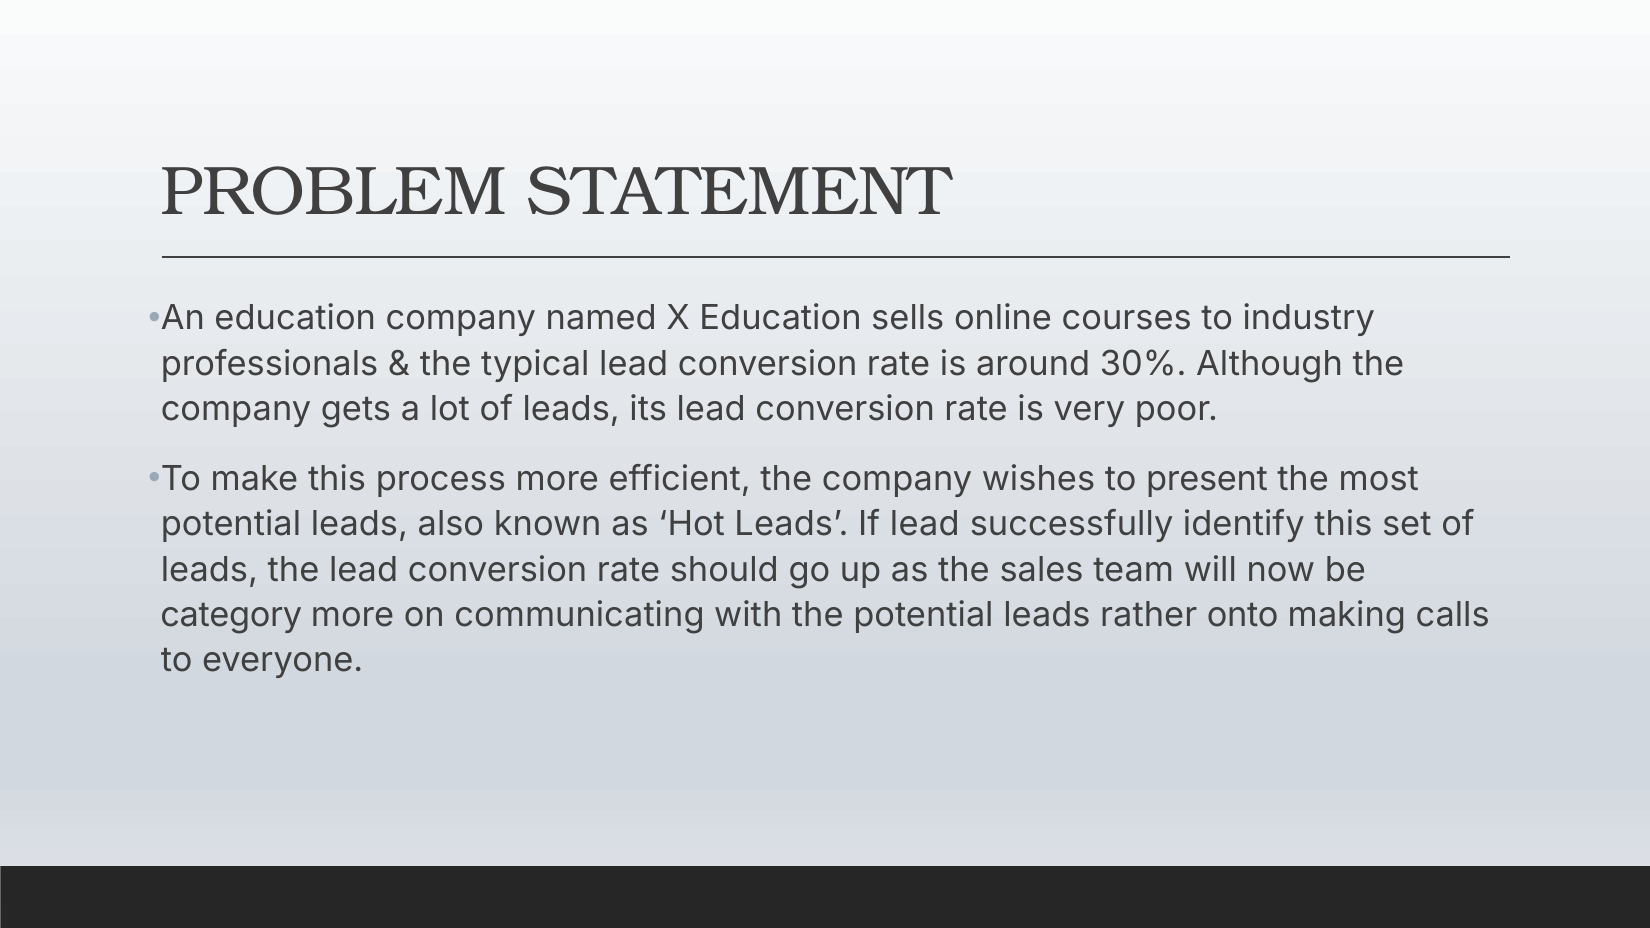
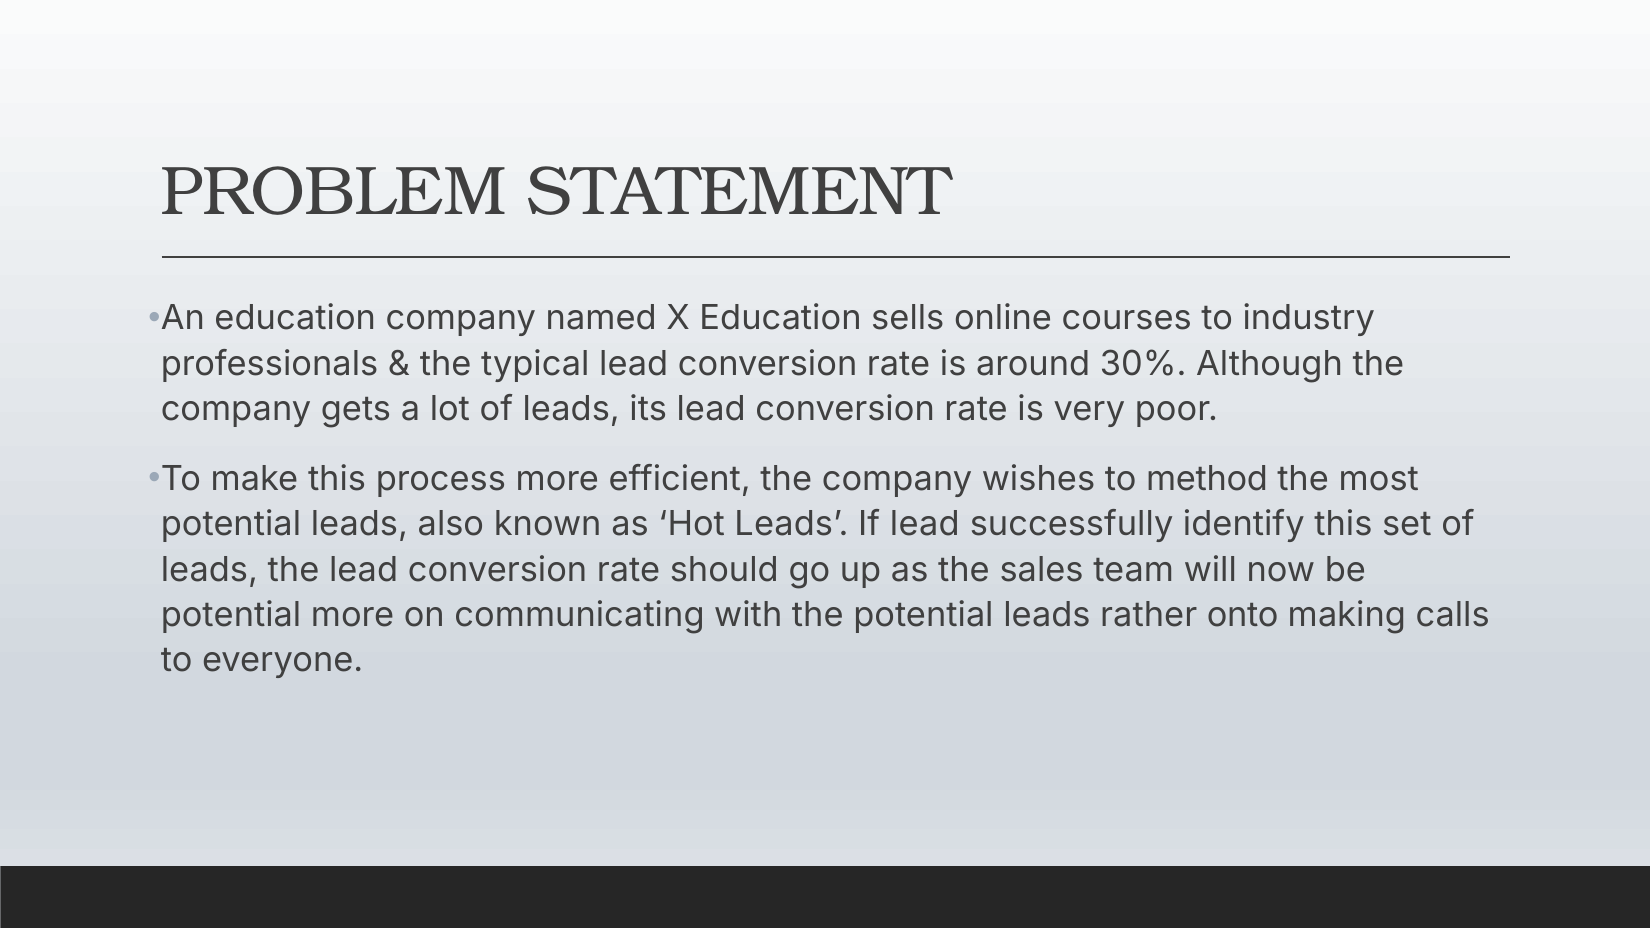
present: present -> method (1207, 479)
category: category -> potential (231, 615)
